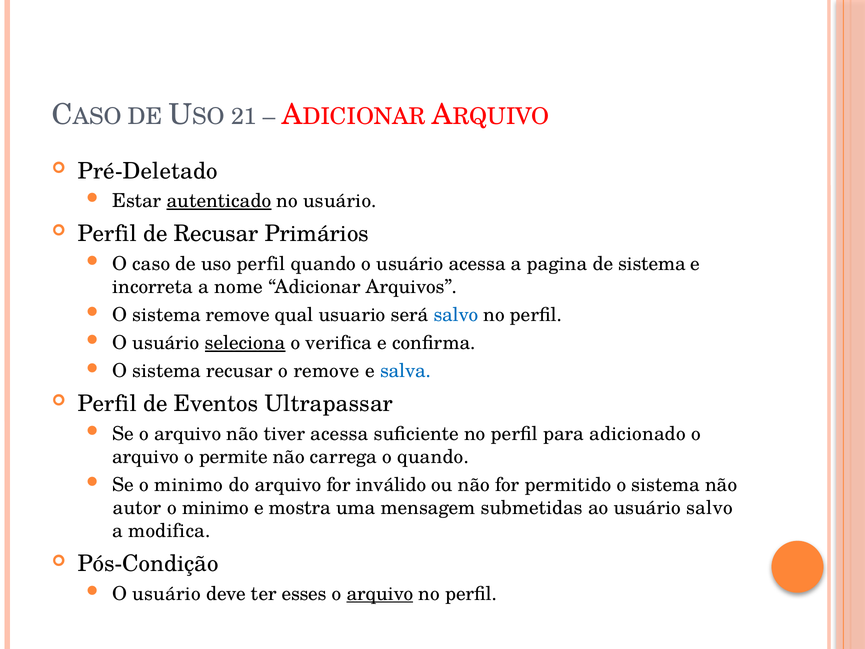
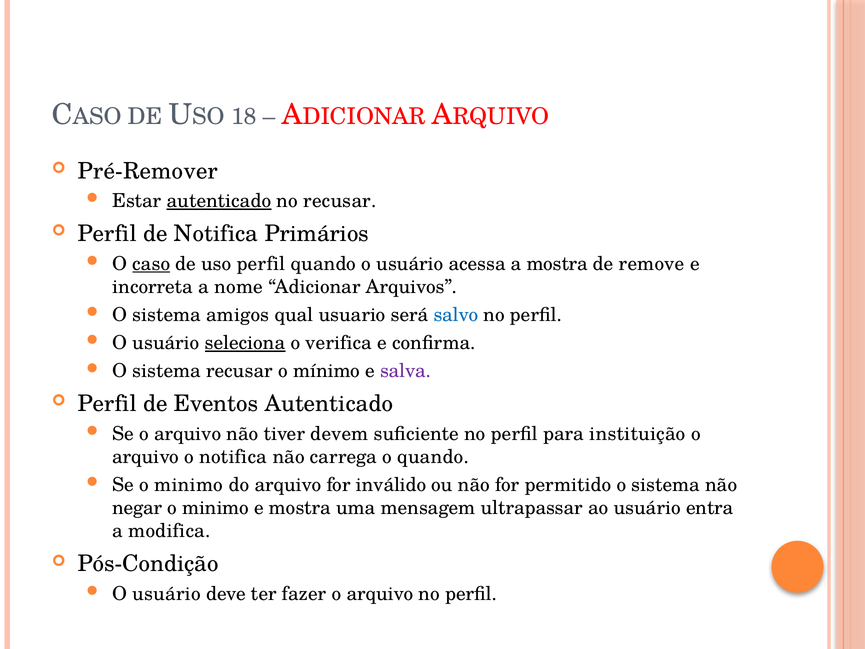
21: 21 -> 18 (244, 116)
Pré-Deletado: Pré-Deletado -> Pré-Remover (148, 171)
no usuário: usuário -> recusar (340, 201)
de Recusar: Recusar -> Notifica (216, 234)
caso underline: none -> present (151, 264)
a pagina: pagina -> mostra (557, 264)
de sistema: sistema -> remove (652, 264)
sistema remove: remove -> amigos (238, 315)
o remove: remove -> mínimo (327, 371)
salva colour: blue -> purple (406, 371)
Eventos Ultrapassar: Ultrapassar -> Autenticado (329, 404)
tiver acessa: acessa -> devem (339, 434)
adicionado: adicionado -> instituição (637, 434)
o permite: permite -> notifica (233, 457)
autor: autor -> negar (137, 508)
submetidas: submetidas -> ultrapassar (532, 508)
usuário salvo: salvo -> entra (710, 508)
esses: esses -> fazer (304, 594)
arquivo underline: present -> none (380, 594)
